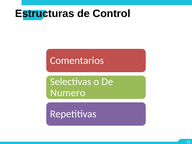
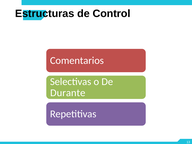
Numero: Numero -> Durante (68, 93)
